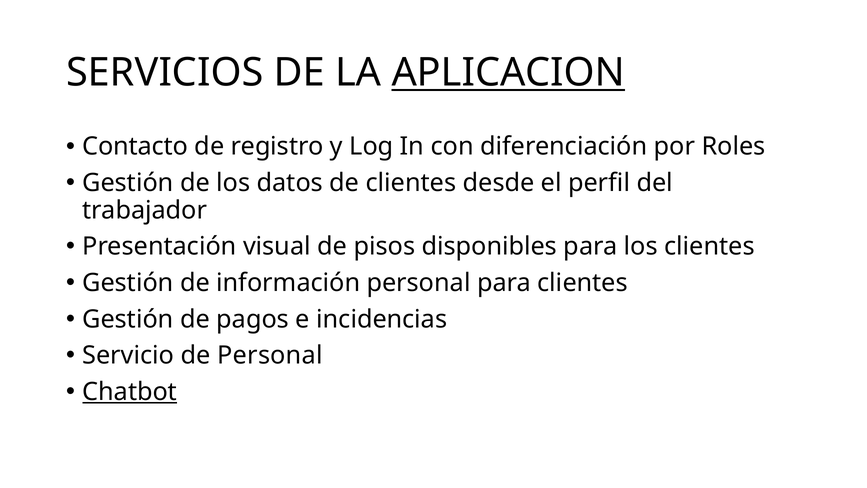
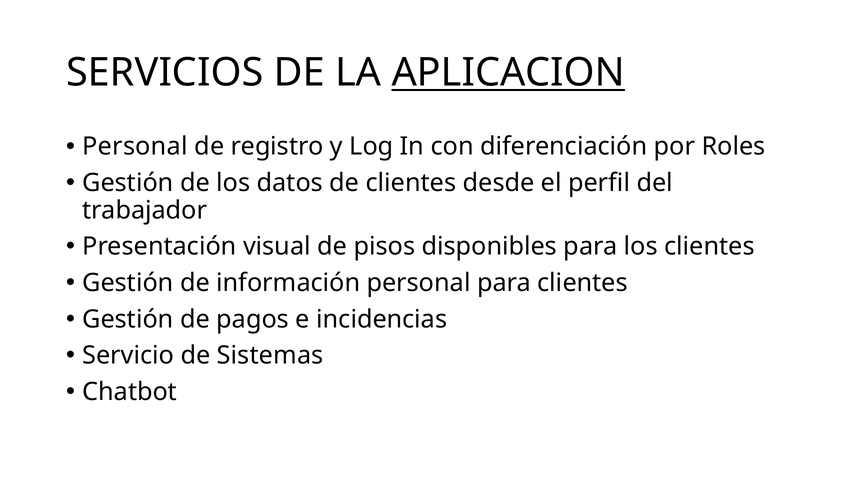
Contacto: Contacto -> Personal (135, 147)
de Personal: Personal -> Sistemas (270, 355)
Chatbot underline: present -> none (130, 392)
